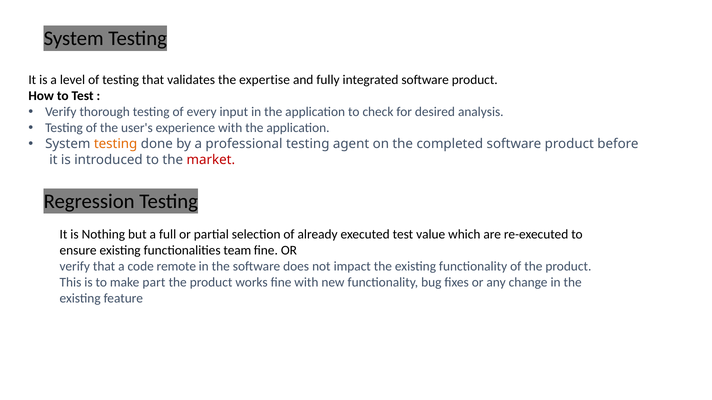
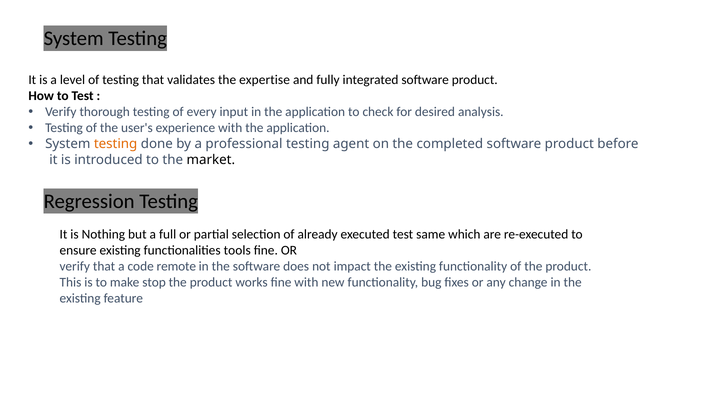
market colour: red -> black (211, 160)
value: value -> same (431, 235)
team: team -> tools (237, 251)
part: part -> stop (154, 283)
